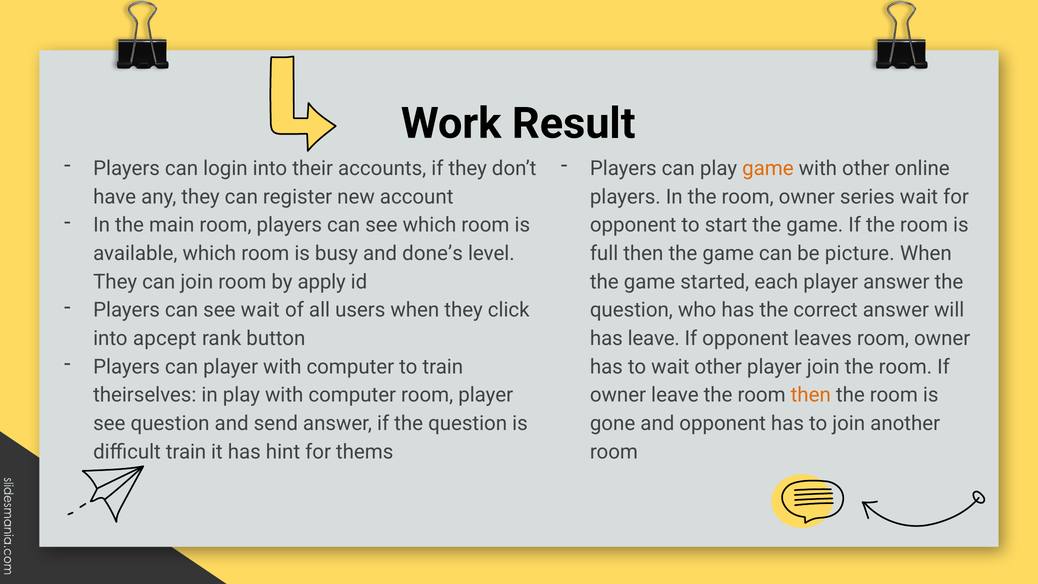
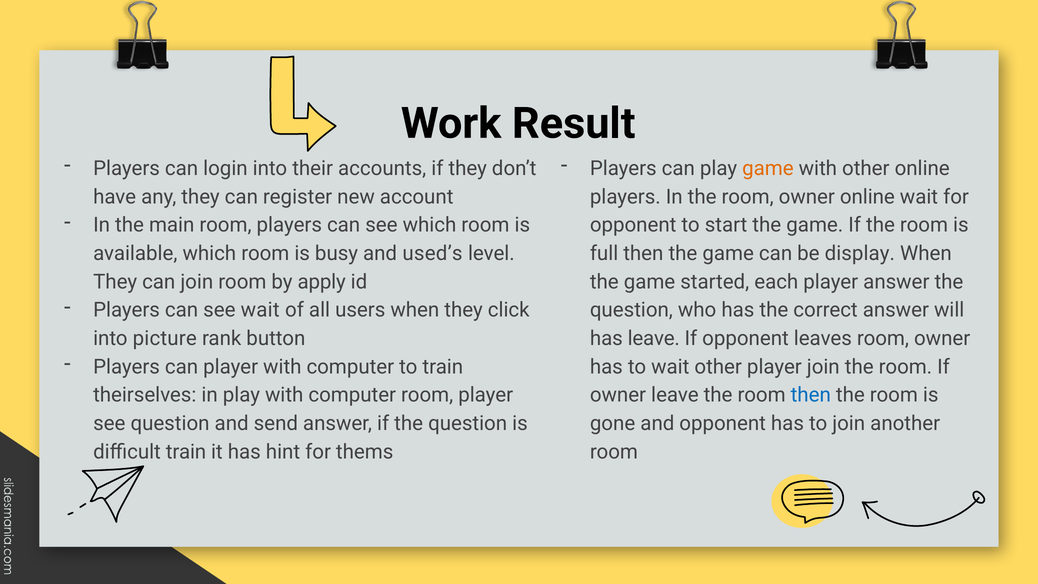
owner series: series -> online (867, 197)
done’s: done’s -> used’s (432, 253)
picture: picture -> display (860, 253)
apcept: apcept -> picture (165, 338)
then colour: orange -> blue (811, 395)
